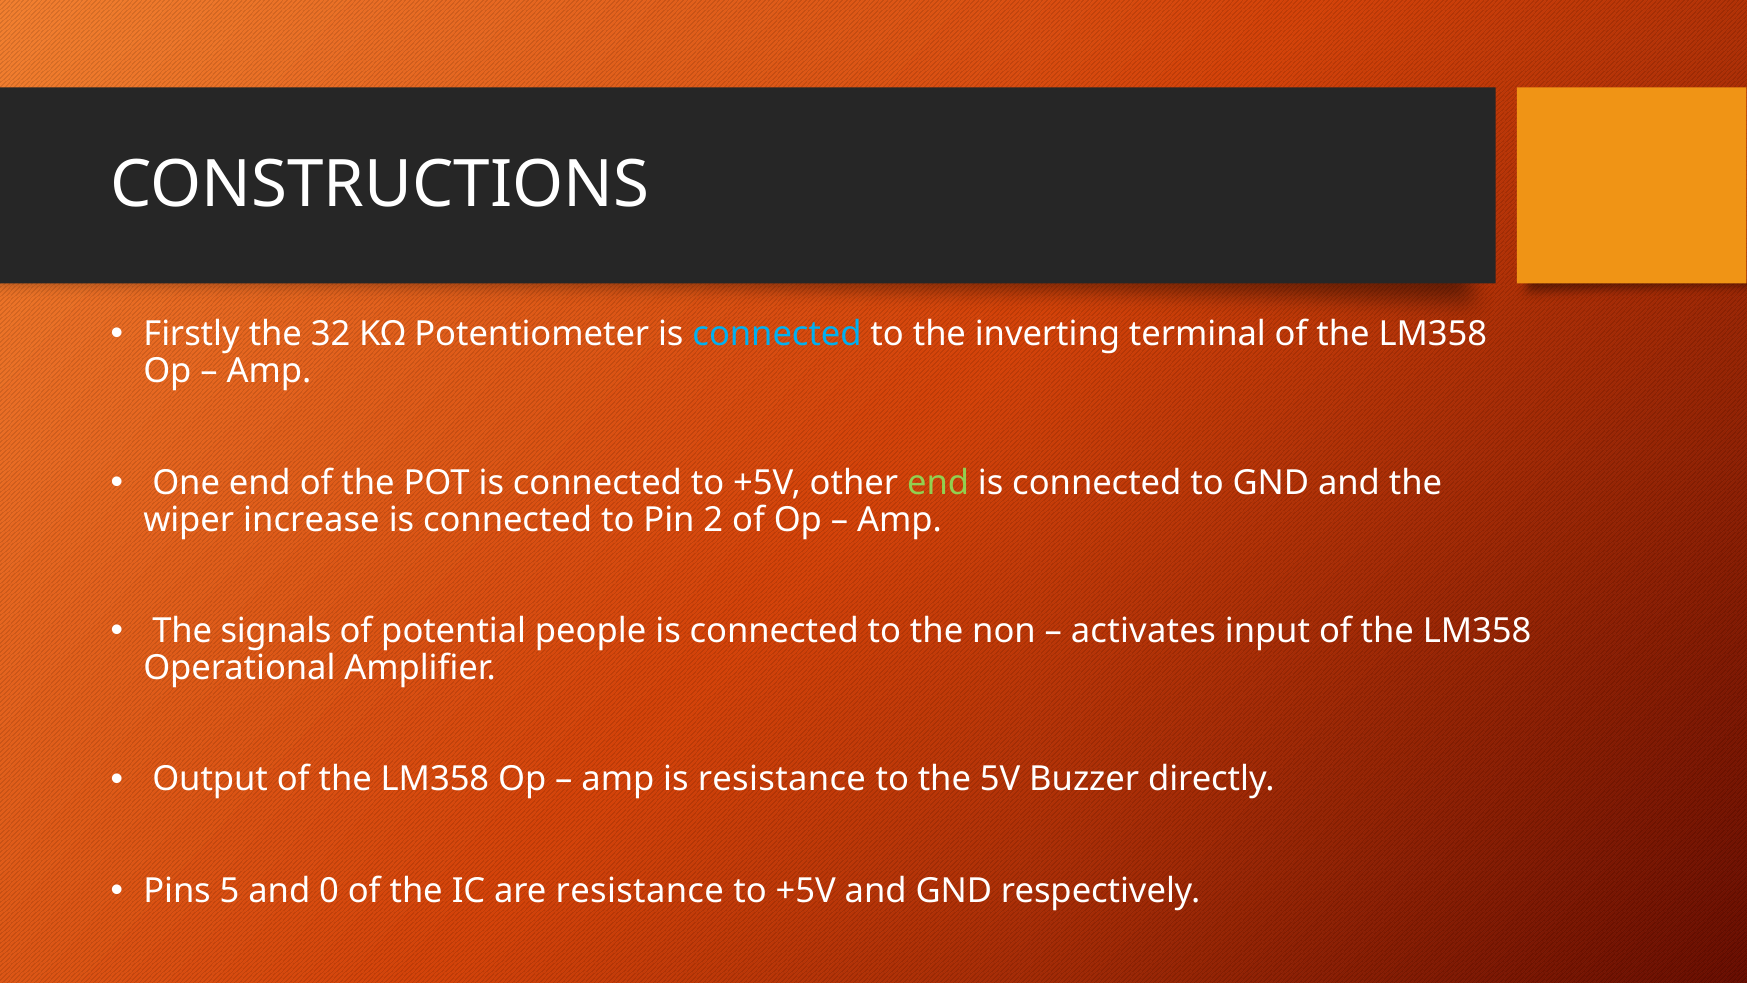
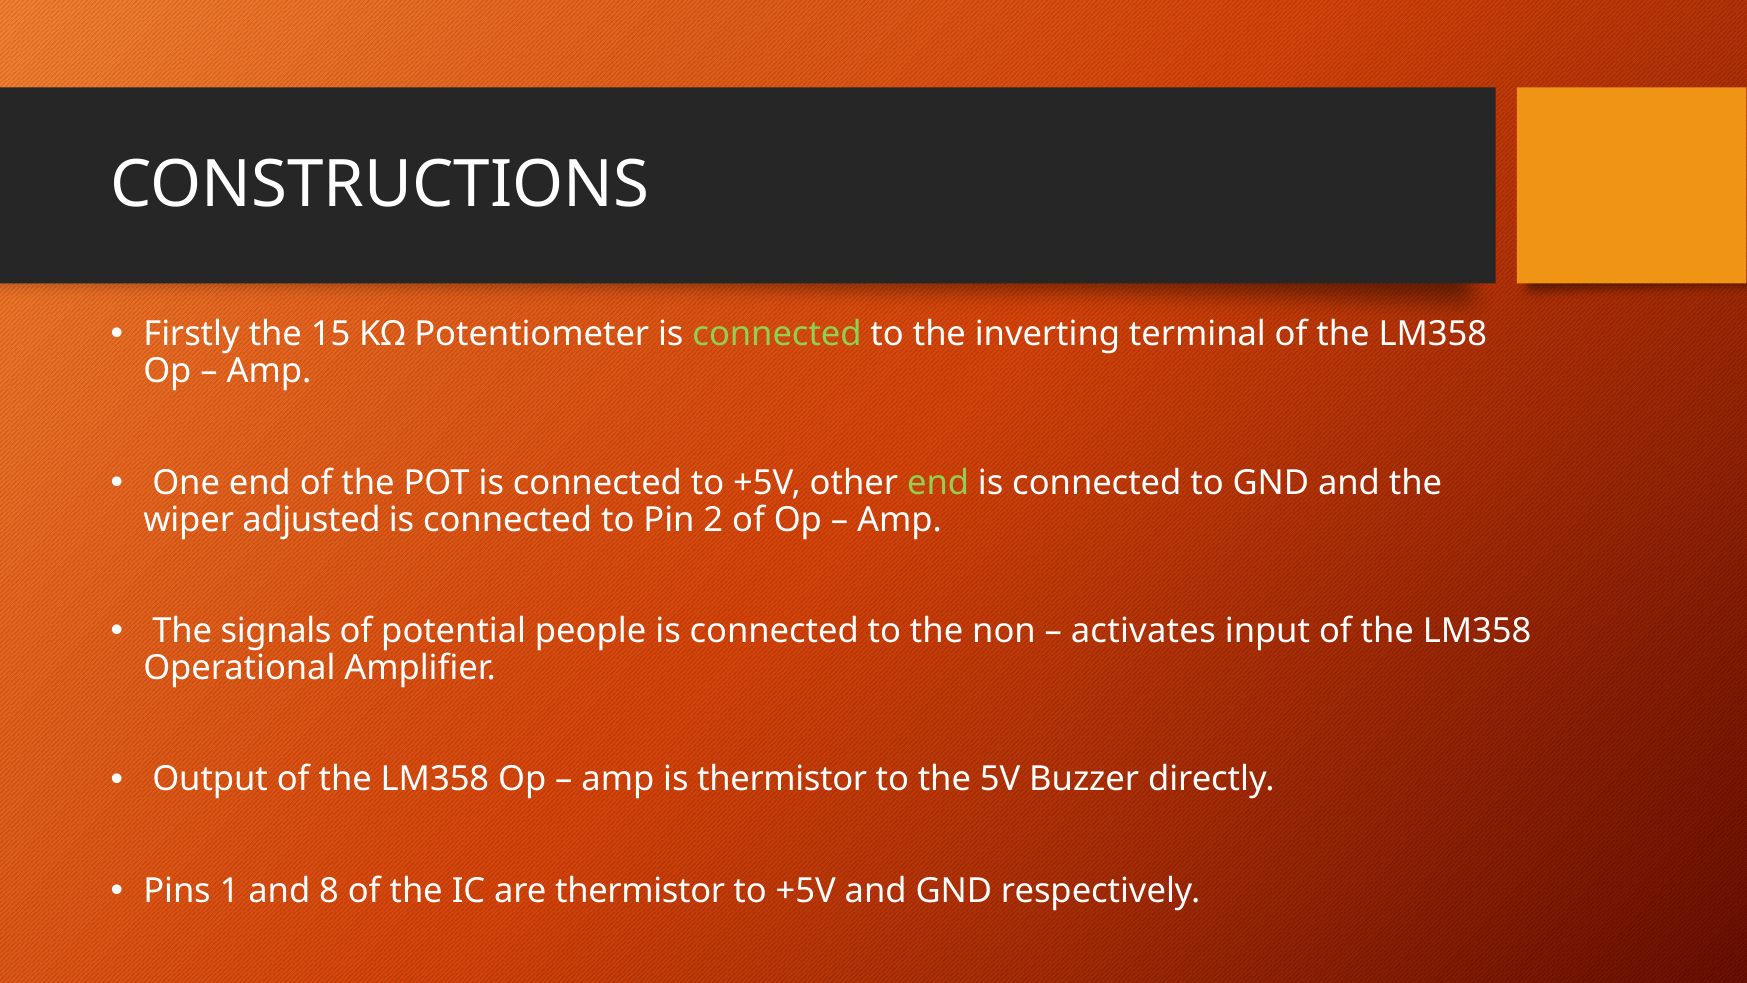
32: 32 -> 15 (331, 334)
connected colour: light blue -> light green (777, 334)
increase: increase -> adjusted (312, 520)
is resistance: resistance -> thermistor (782, 779)
5: 5 -> 1 (230, 890)
0: 0 -> 8 (329, 890)
are resistance: resistance -> thermistor (640, 890)
